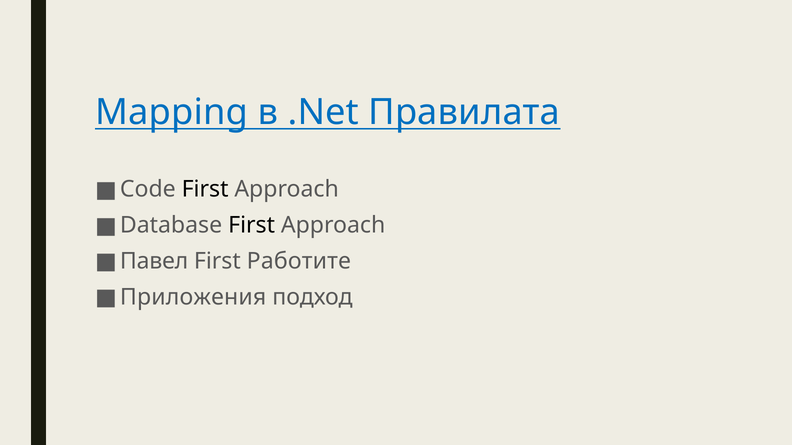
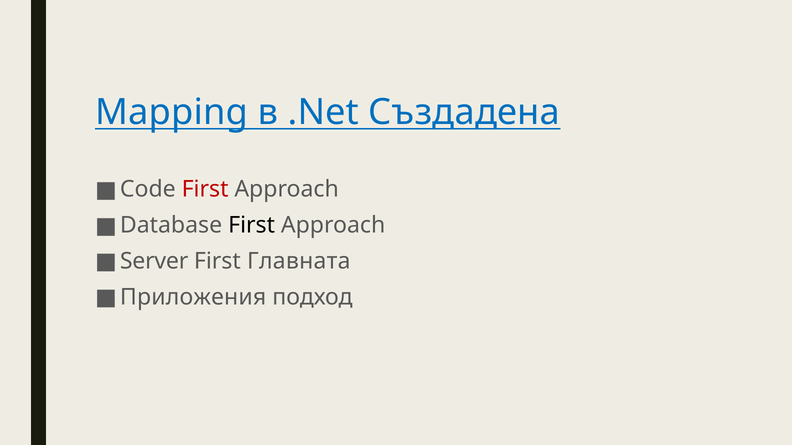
Правилата: Правилата -> Създадена (464, 112)
First colour: black -> red (205, 189)
Павел: Павел -> Server (154, 261)
Работите: Работите -> Главната (299, 261)
